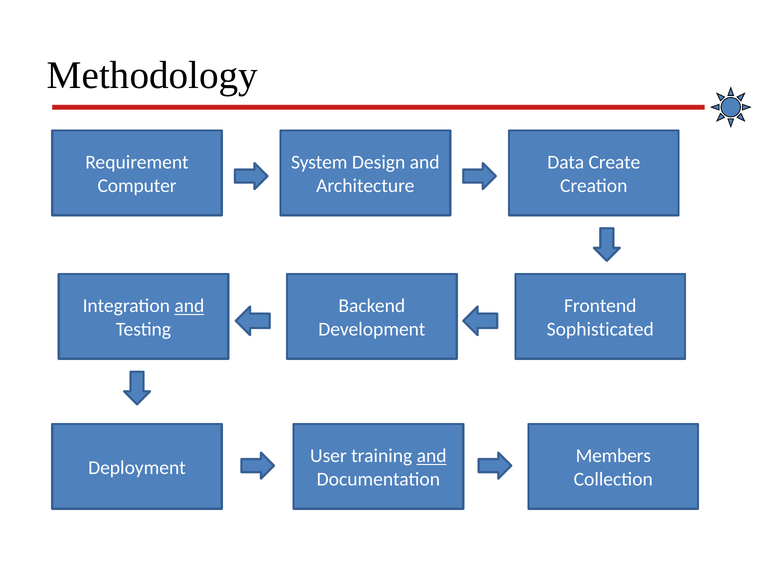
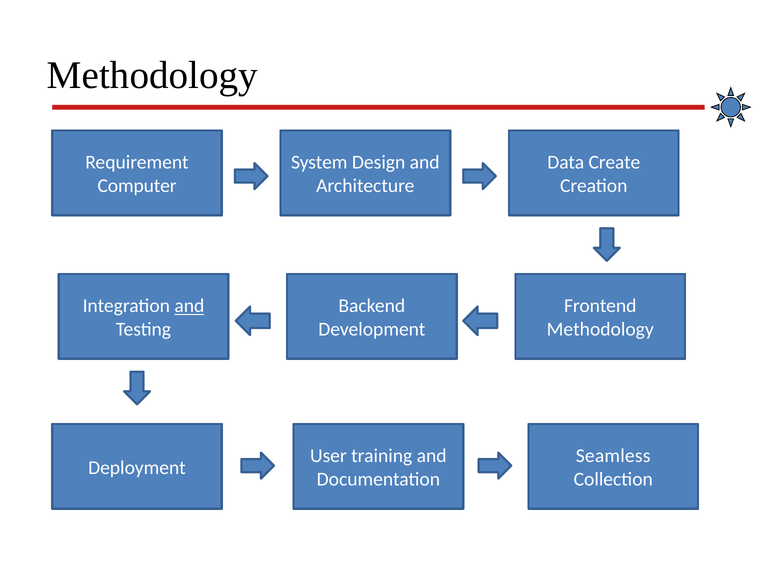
Sophisticated: Sophisticated -> Methodology (600, 330)
and underline: present -> none (432, 456)
Members: Members -> Seamless (613, 456)
